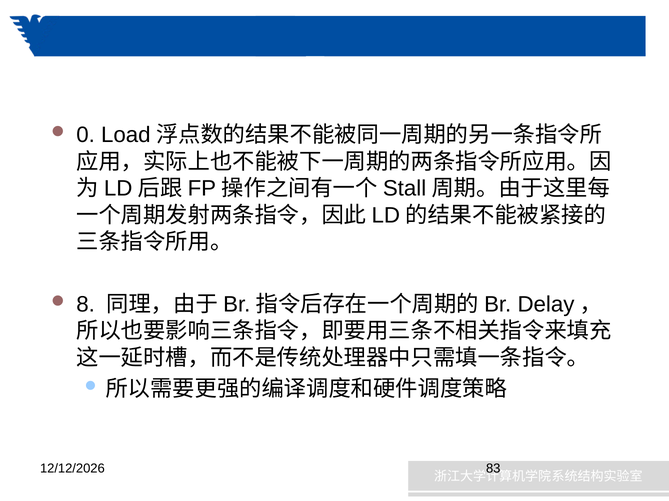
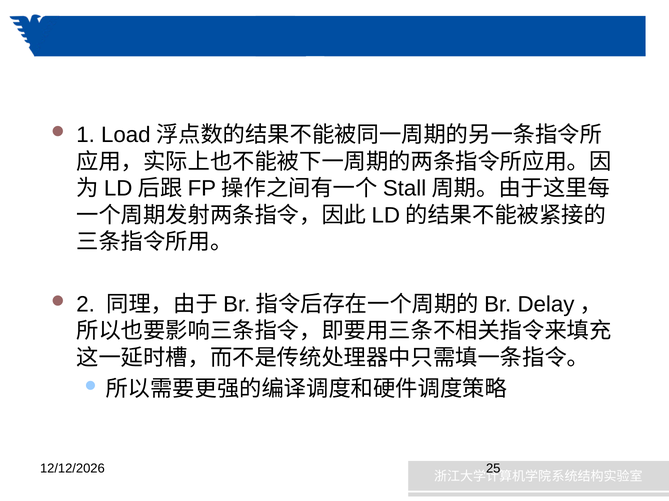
0: 0 -> 1 (86, 135)
8: 8 -> 2 (86, 305)
83: 83 -> 25 (493, 469)
